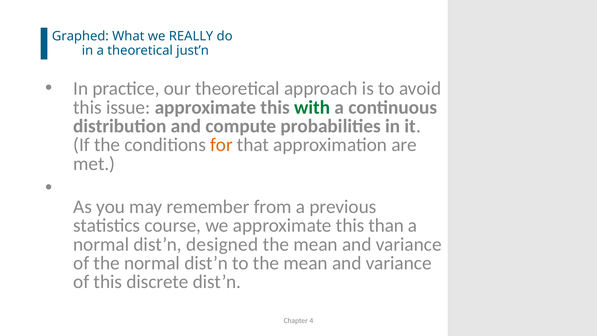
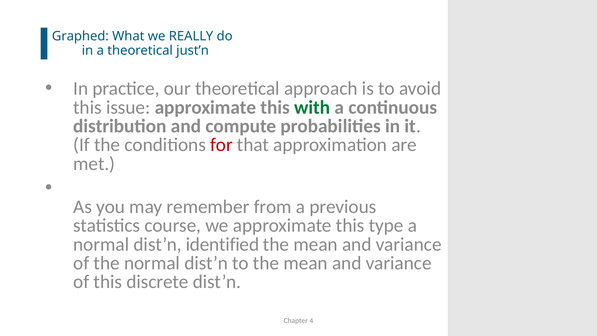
for colour: orange -> red (221, 145)
than: than -> type (386, 225)
designed: designed -> identified (222, 244)
